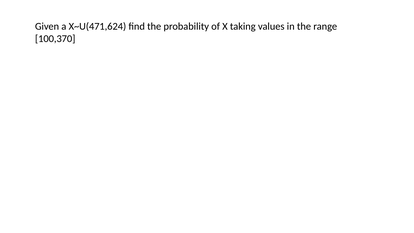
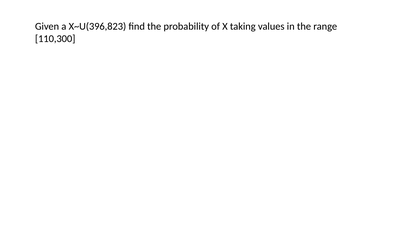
X~U(471,624: X~U(471,624 -> X~U(396,823 (97, 26)
100,370: 100,370 -> 110,300 (55, 39)
